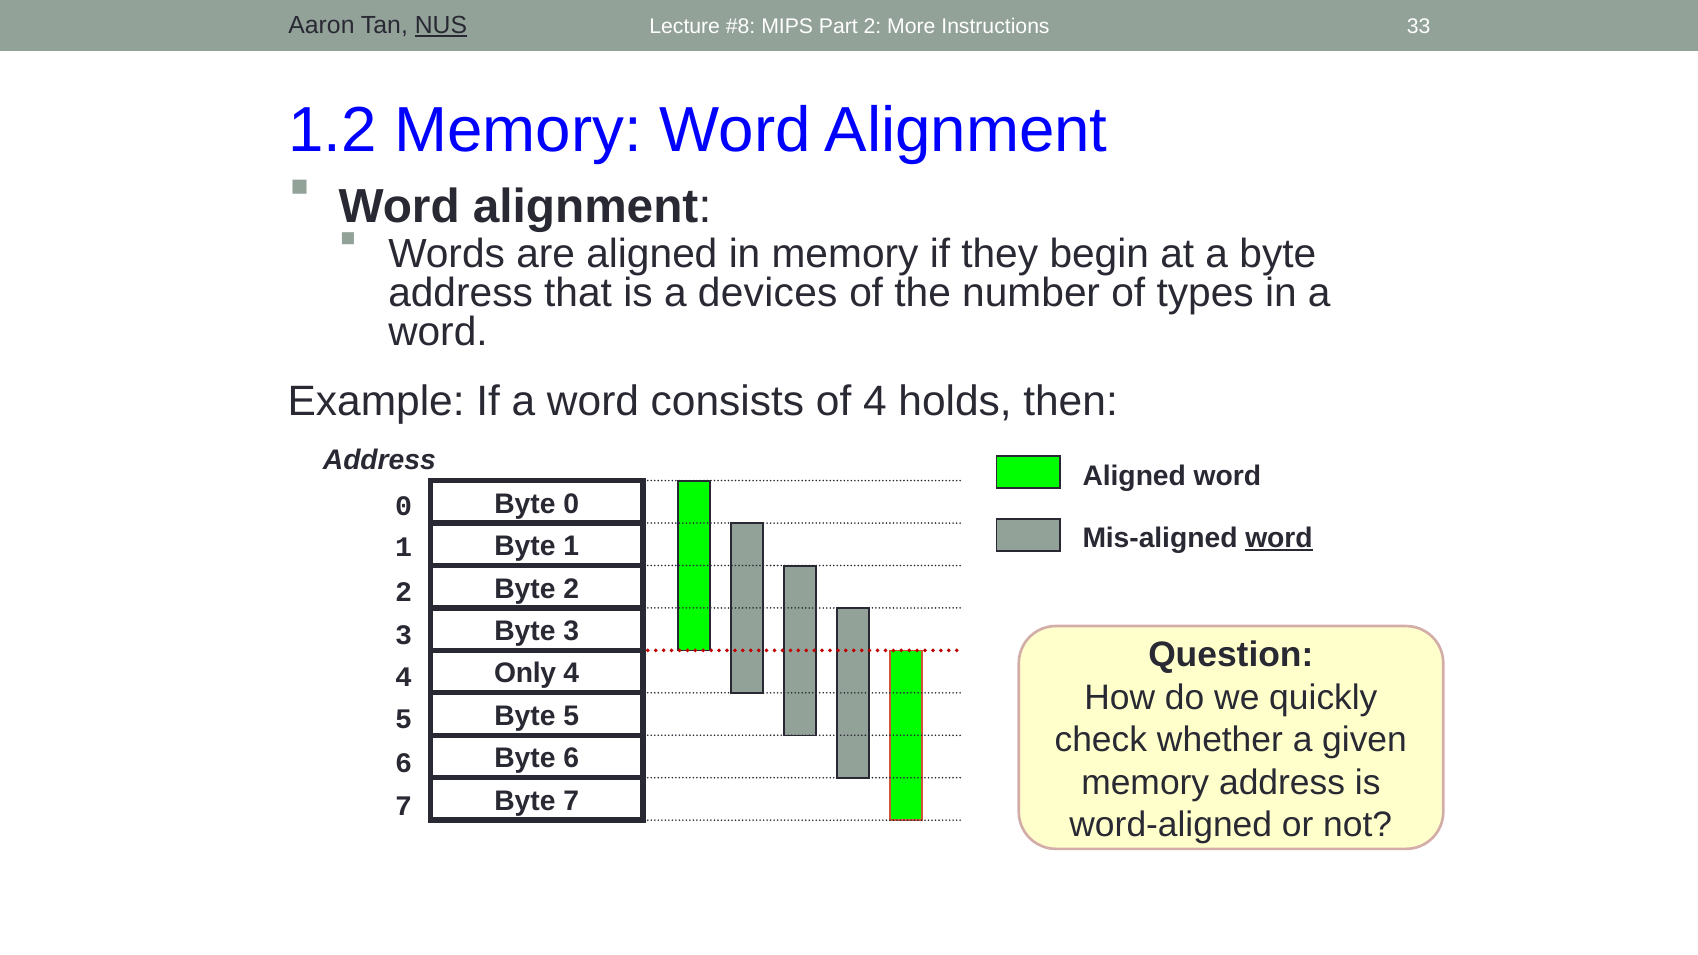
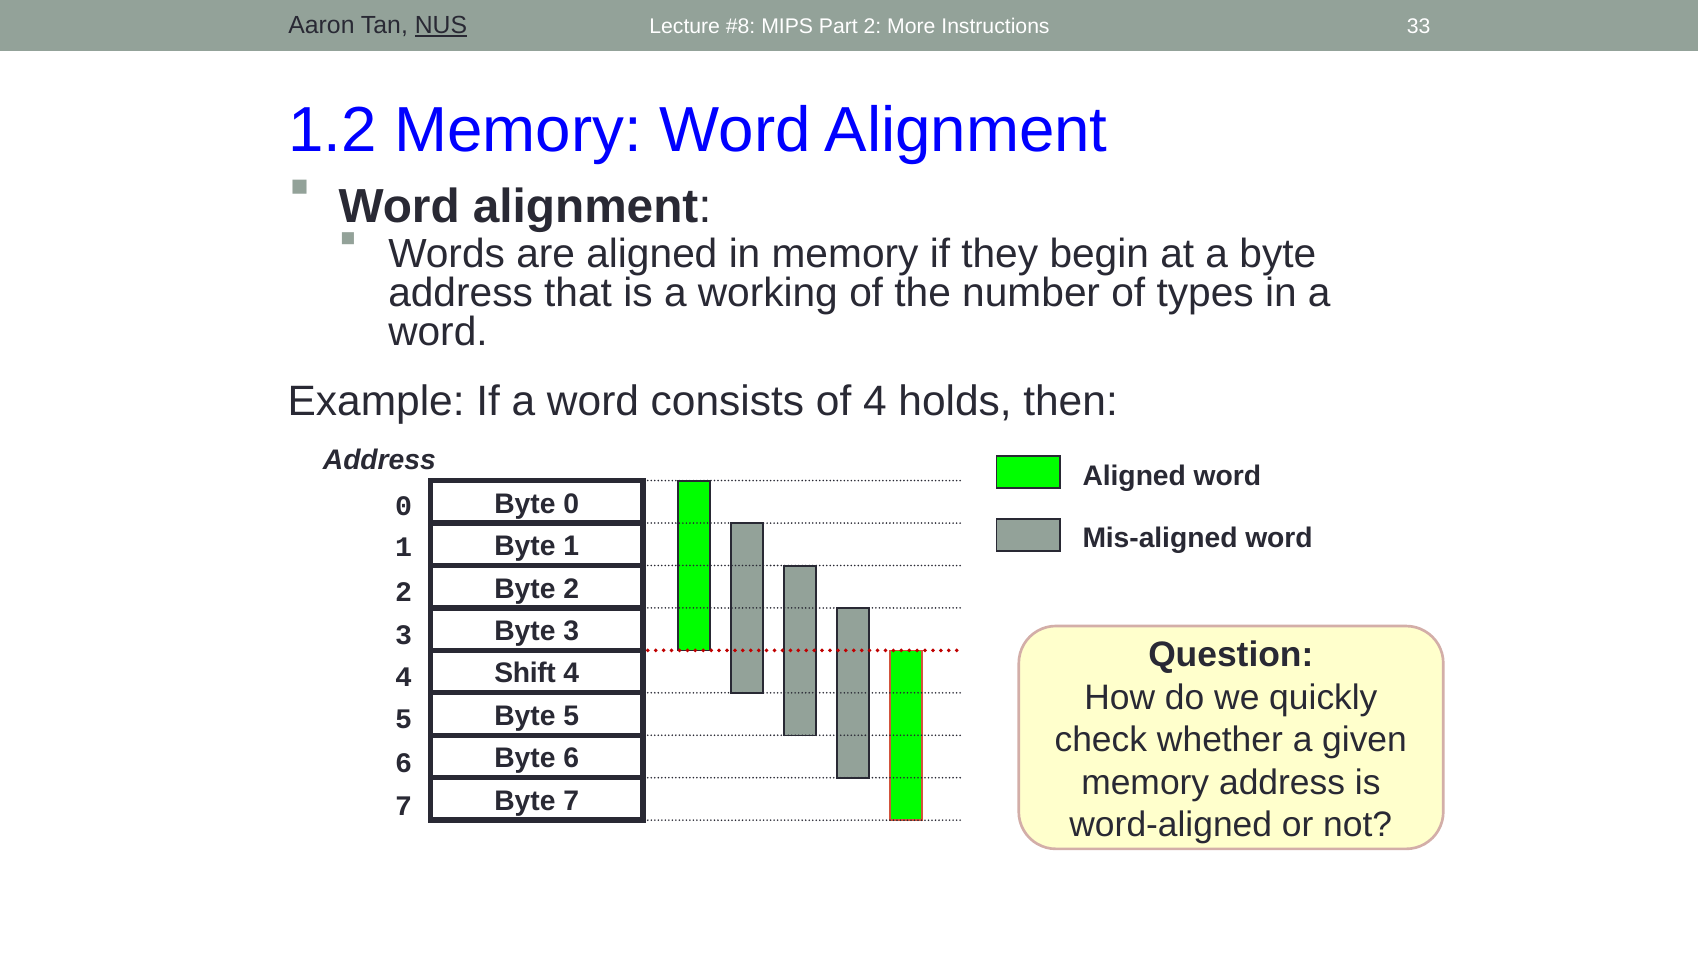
devices: devices -> working (768, 293)
word underline: present -> none (1279, 538)
Only: Only -> Shift (525, 674)
